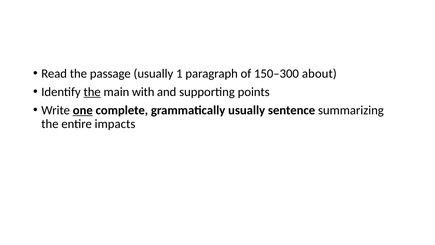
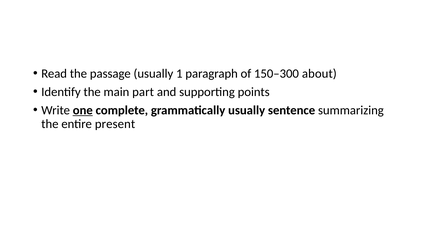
the underline: present -> none (92, 92)
with: with -> part (143, 92)
impacts: impacts -> present (115, 124)
